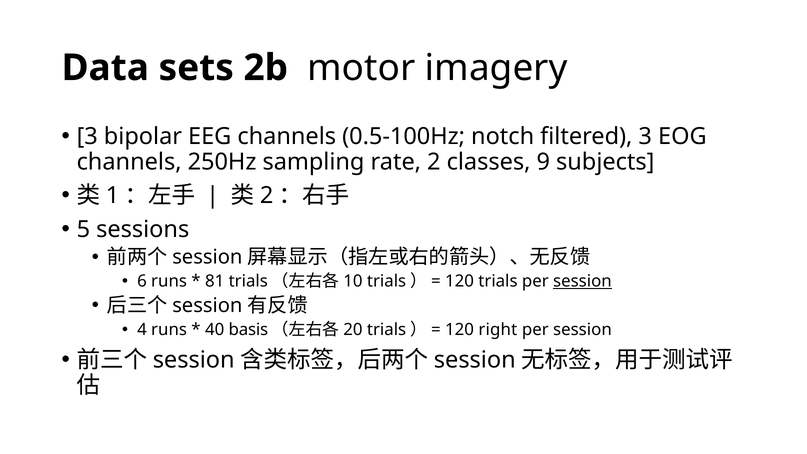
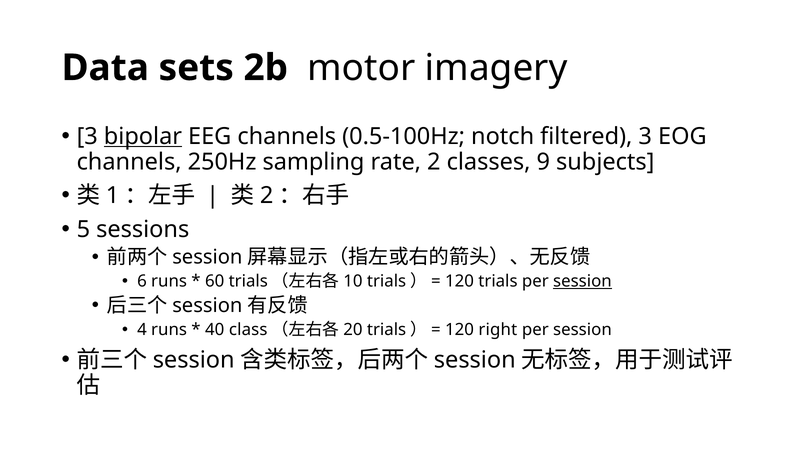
bipolar underline: none -> present (143, 136)
81: 81 -> 60 (215, 281)
basis: basis -> class (248, 330)
